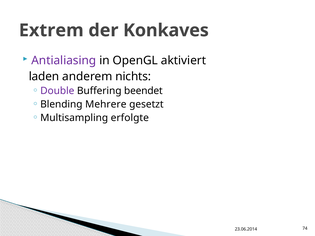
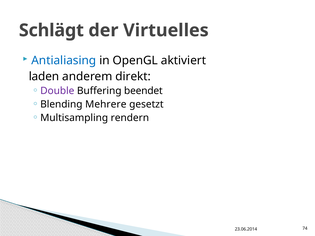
Extrem: Extrem -> Schlägt (51, 30)
Konkaves: Konkaves -> Virtuelles (166, 30)
Antialiasing colour: purple -> blue (64, 61)
nichts: nichts -> direkt (133, 76)
erfolgte: erfolgte -> rendern (130, 118)
